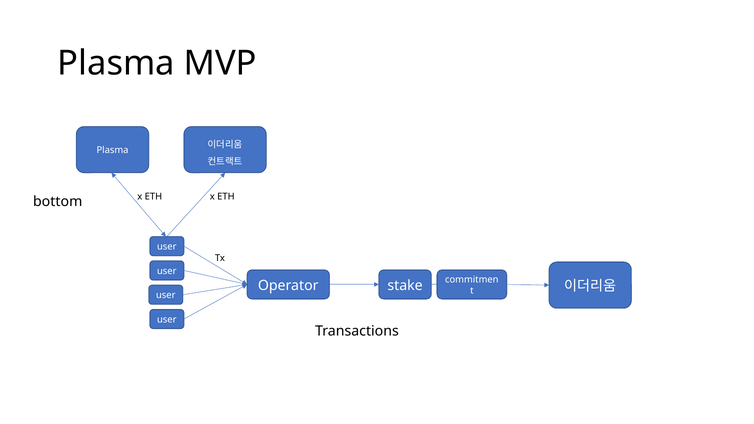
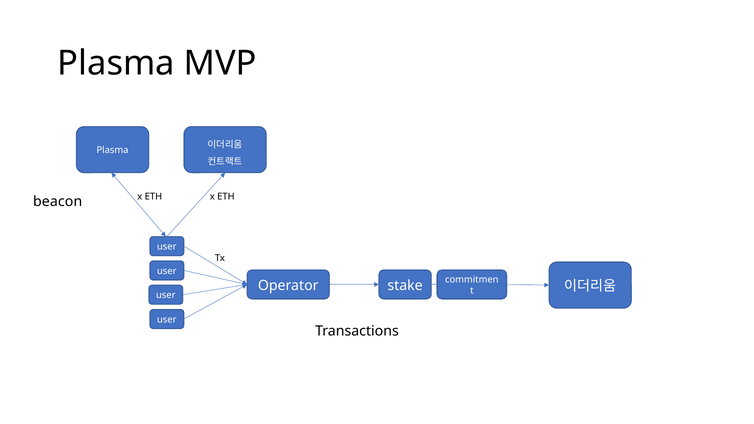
bottom: bottom -> beacon (58, 201)
